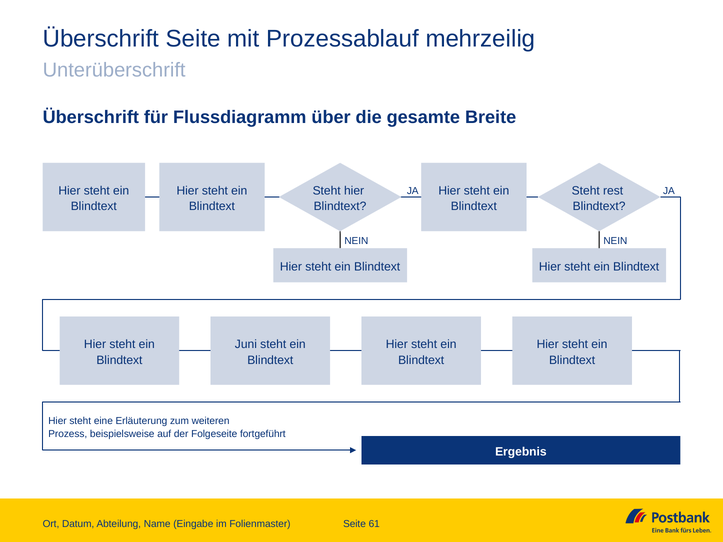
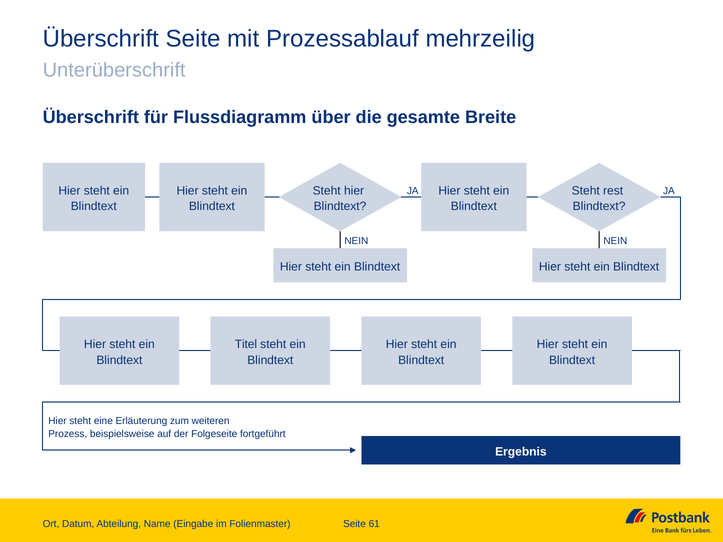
Juni: Juni -> Titel (246, 344)
